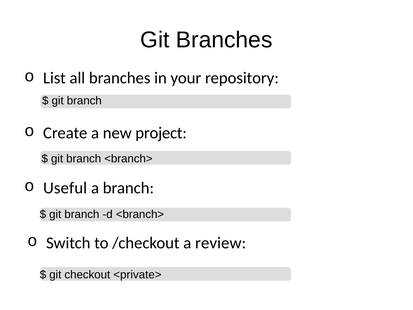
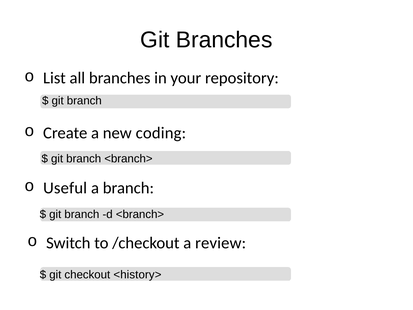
project: project -> coding (161, 133)
<private>: <private> -> <history> (137, 275)
